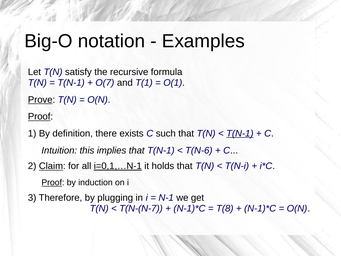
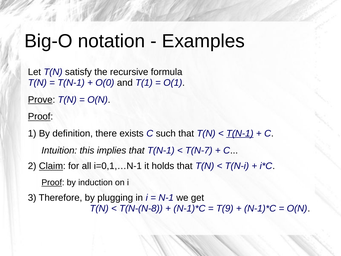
O(7: O(7 -> O(0 (105, 83)
T(N-6: T(N-6 -> T(N-7 (199, 150)
i=0,1,…N-1 underline: present -> none (118, 166)
T(N-(N-7: T(N-(N-7 -> T(N-(N-8 (141, 208)
T(8: T(8 -> T(9 (225, 208)
